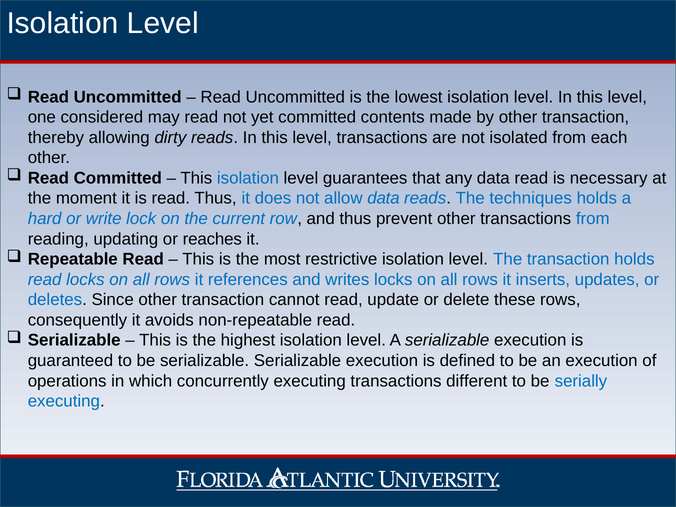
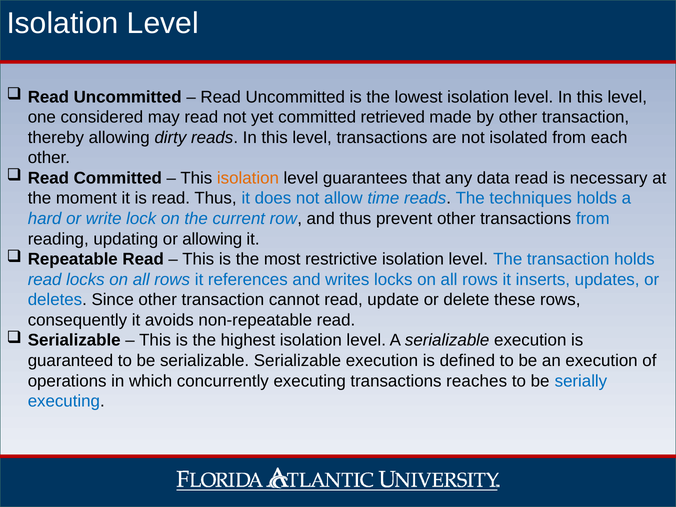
contents: contents -> retrieved (393, 117)
isolation colour: blue -> orange (248, 178)
allow data: data -> time (383, 198)
or reaches: reaches -> allowing (212, 239)
different: different -> reaches (477, 381)
